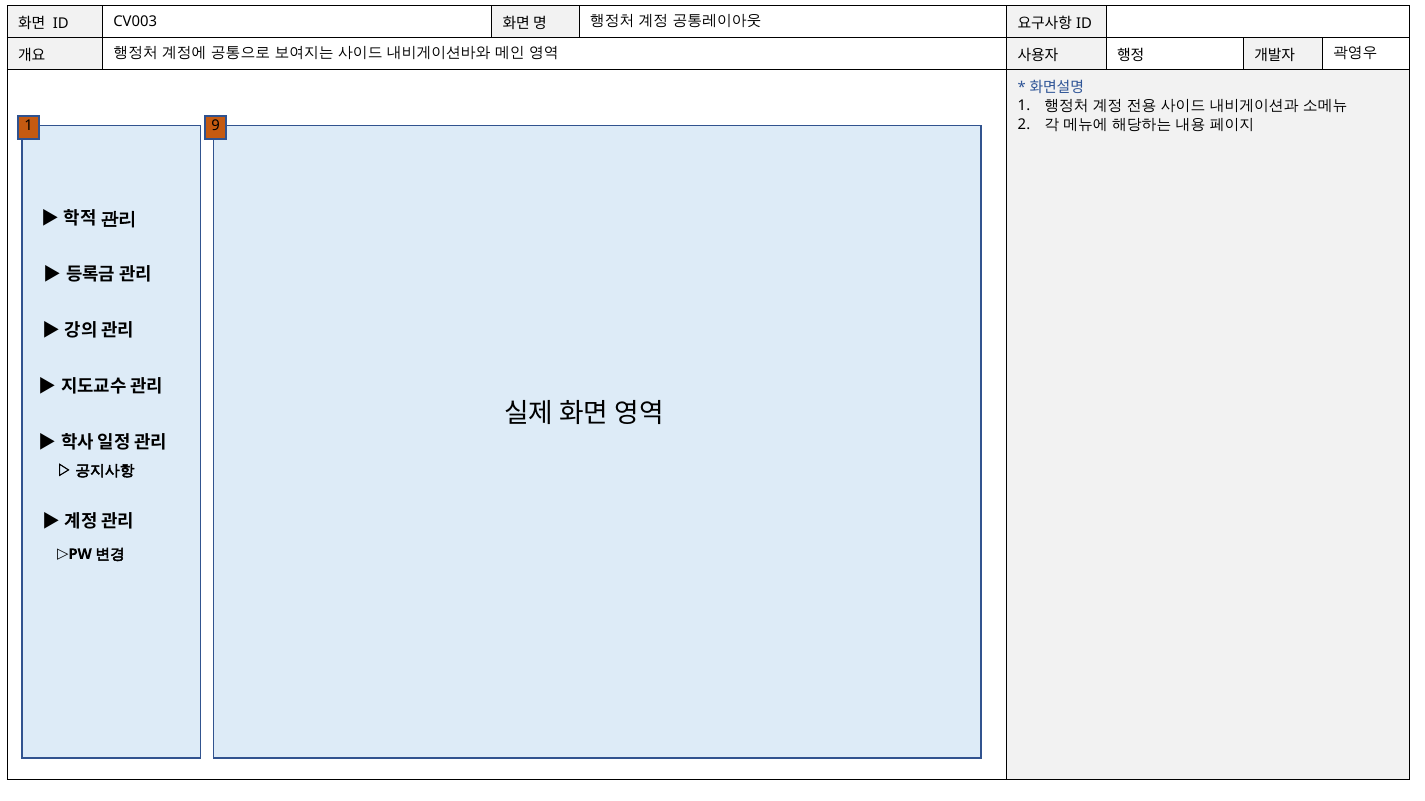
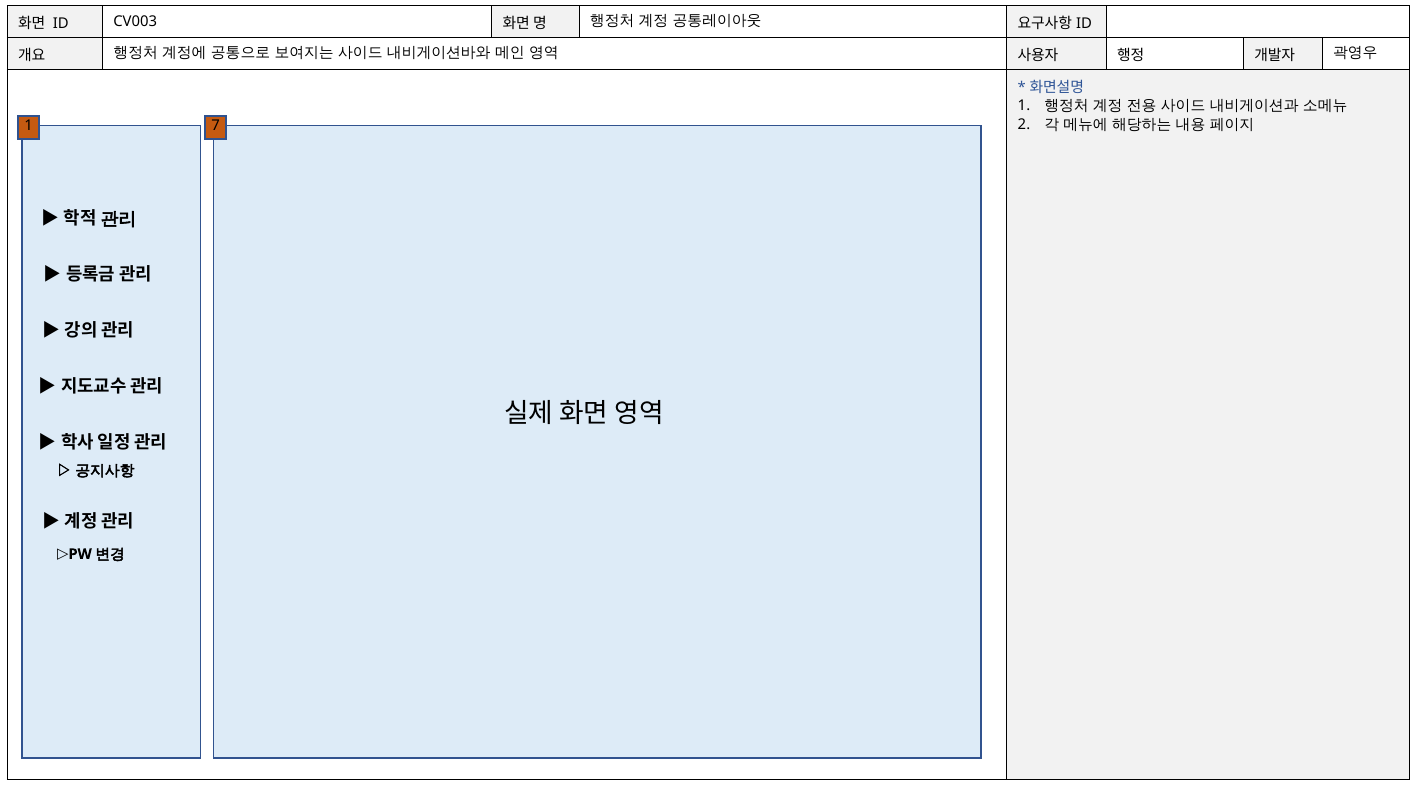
9: 9 -> 7 (216, 126)
